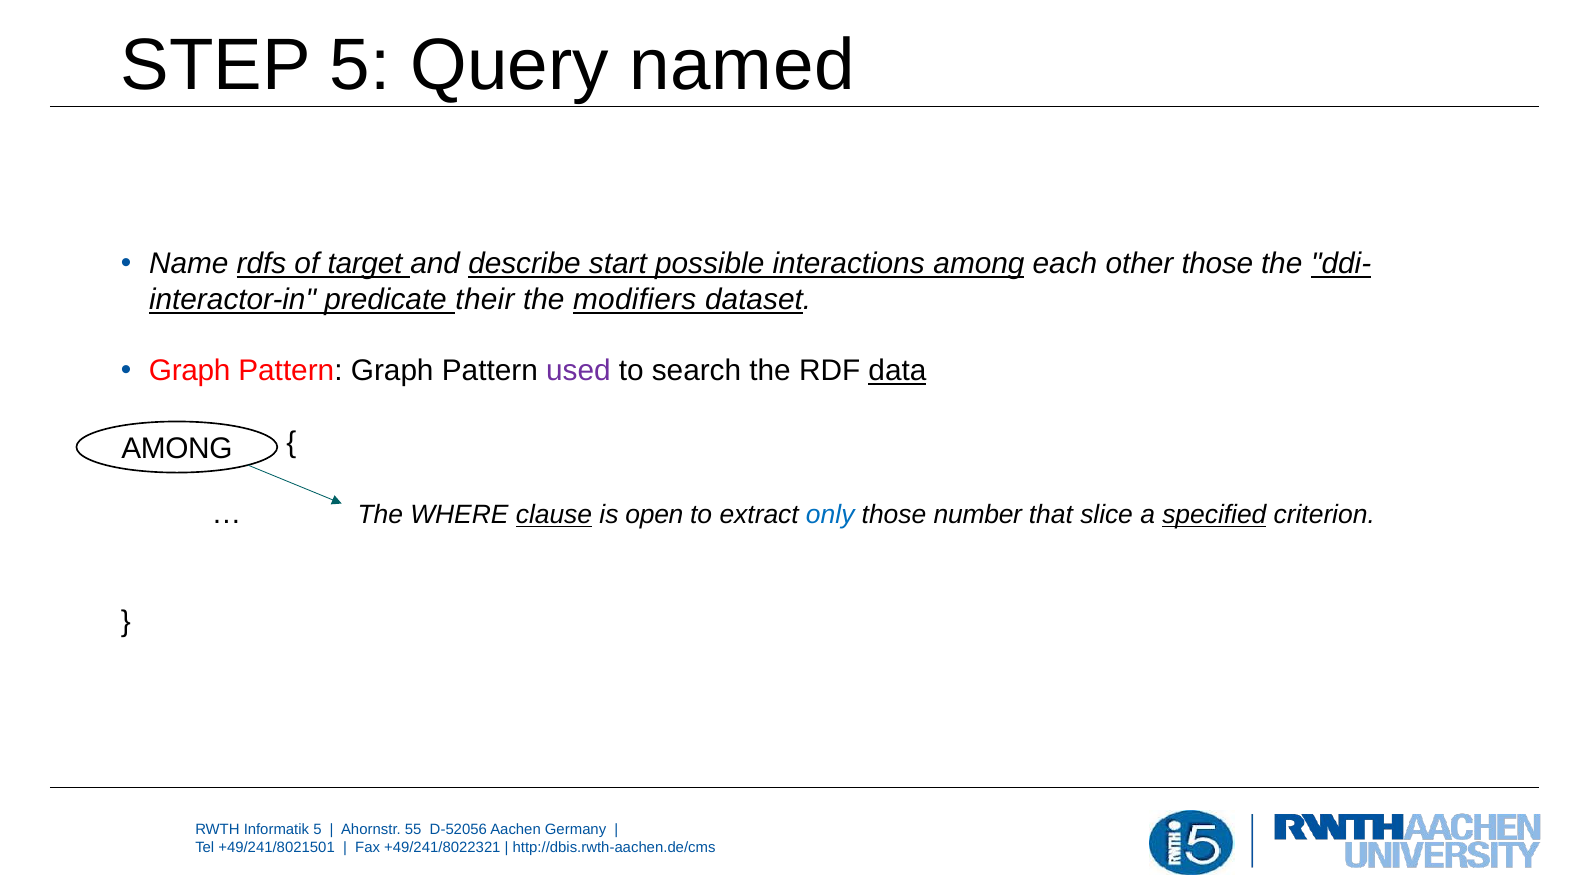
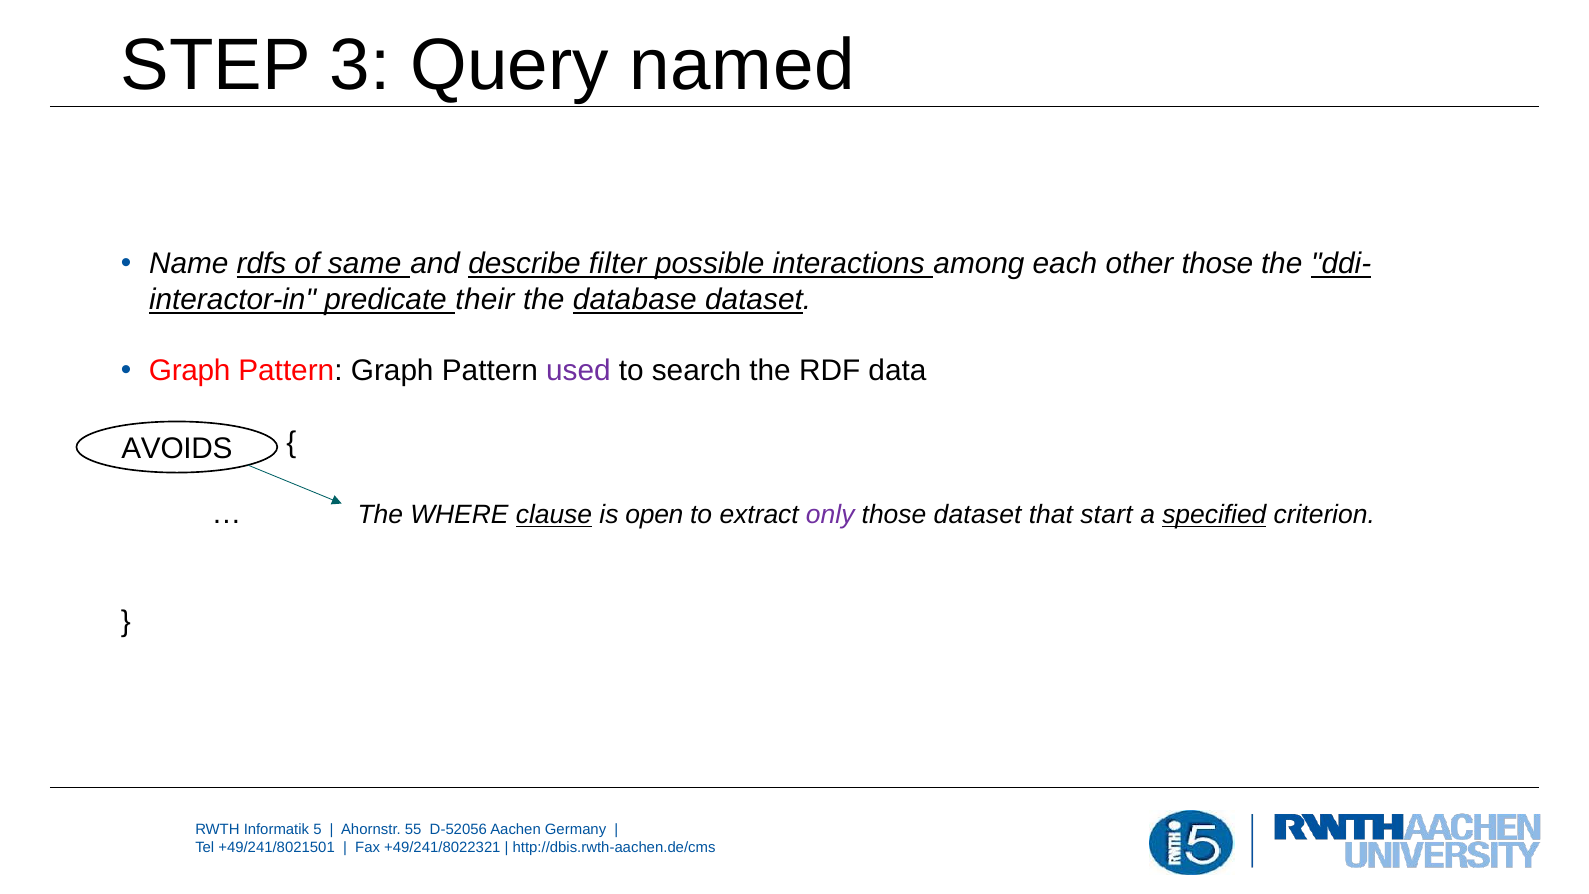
STEP 5: 5 -> 3 (360, 66)
target: target -> same (365, 264)
start: start -> filter (618, 264)
among underline: present -> none (979, 264)
modifiers: modifiers -> database (635, 300)
data underline: present -> none (897, 371)
AMONG: AMONG -> AVOIDS (177, 449)
only colour: blue -> purple (830, 515)
those number: number -> dataset (978, 515)
slice: slice -> start (1106, 515)
